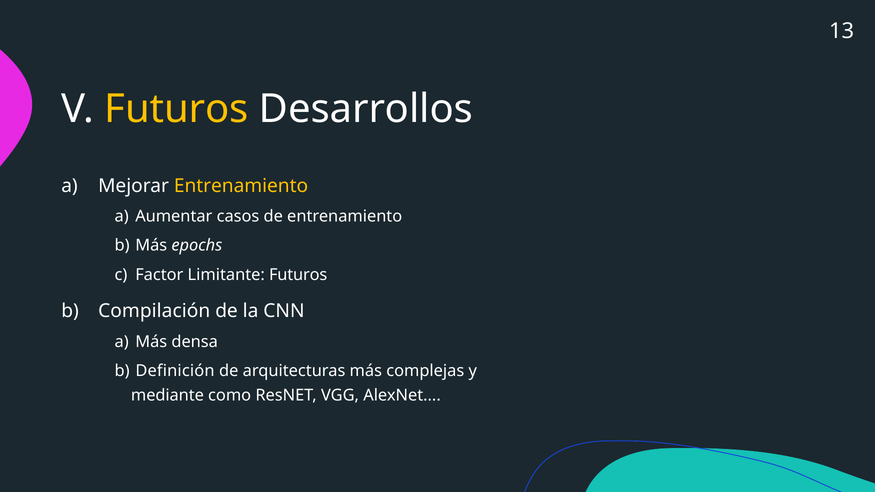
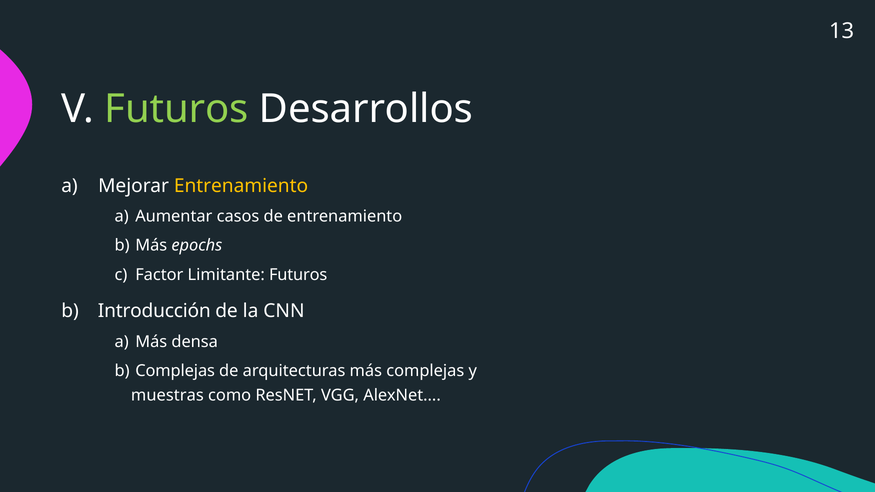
Futuros colour: yellow -> light green (176, 109)
Compilación: Compilación -> Introducción (154, 311)
Definición: Definición -> Complejas (175, 371)
mediante: mediante -> muestras (167, 395)
